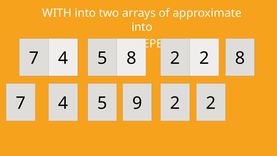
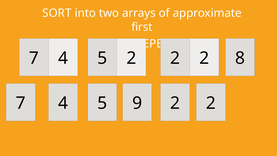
WITH: WITH -> SORT (57, 13)
into: into -> first (142, 27)
5 8: 8 -> 2 (131, 58)
